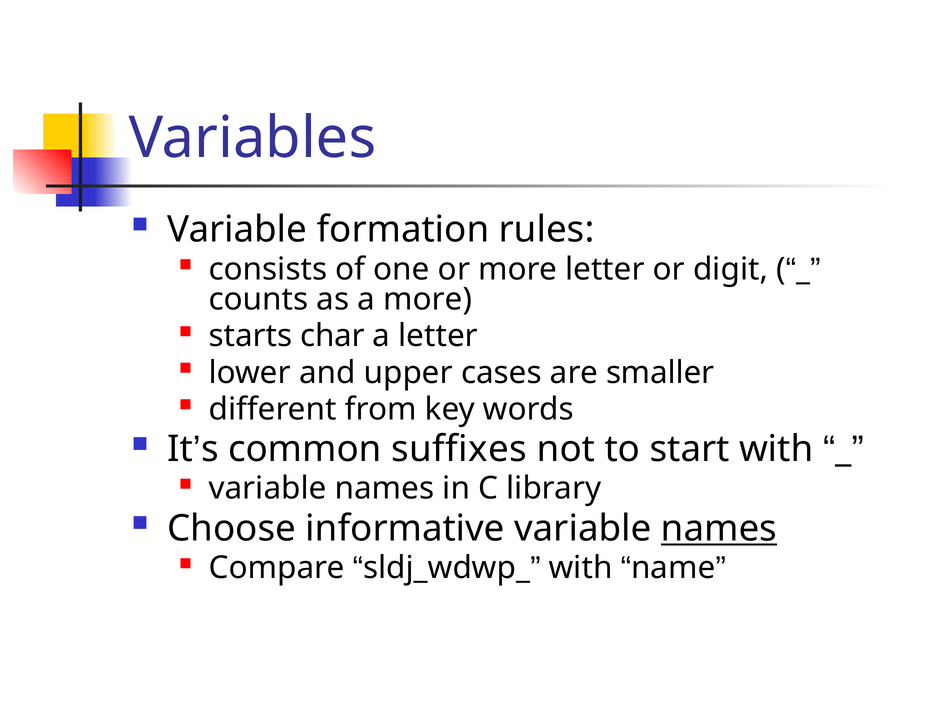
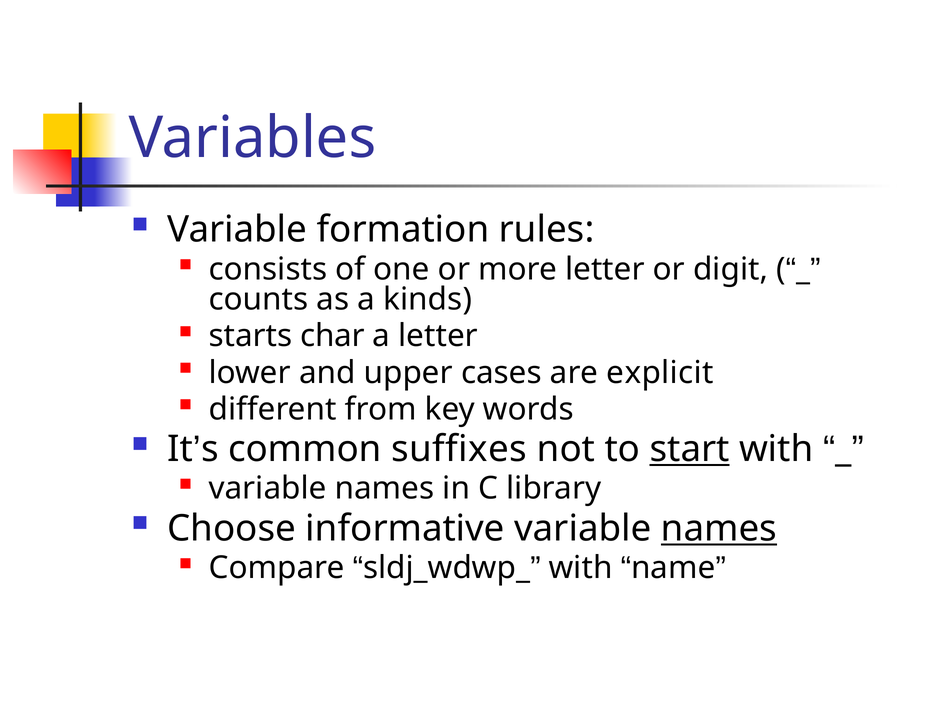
a more: more -> kinds (428, 299)
smaller: smaller -> explicit (660, 372)
start underline: none -> present (690, 449)
